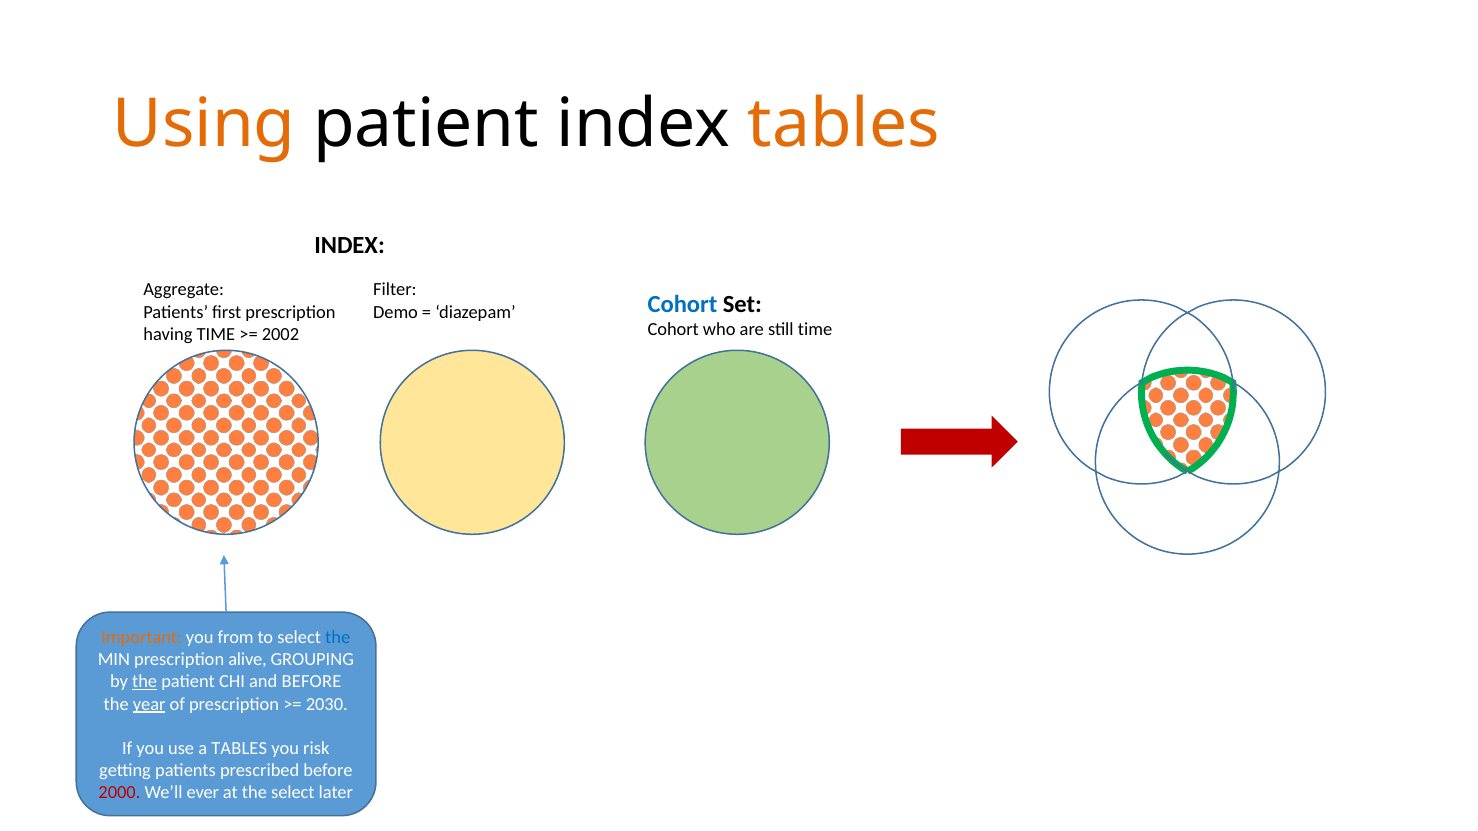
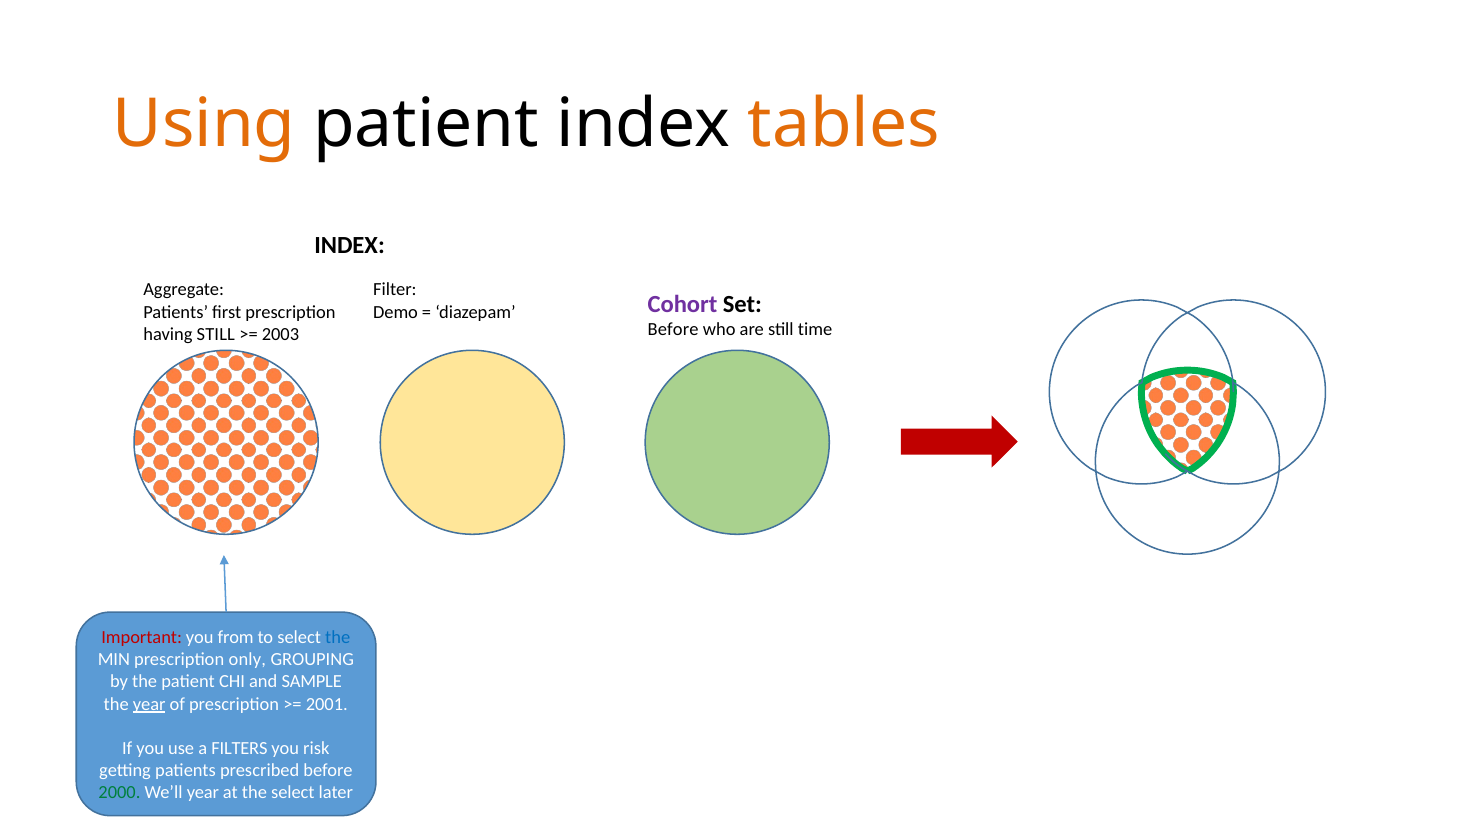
Cohort colour: blue -> purple (683, 305)
Cohort: Cohort -> Before (673, 330)
having TIME: TIME -> STILL (216, 334)
2002: 2002 -> 2003 (280, 334)
Important colour: orange -> red (142, 638)
alive: alive -> only (247, 660)
the underline: present -> none (145, 682)
and BEFORE: BEFORE -> SAMPLE (312, 682)
2030: 2030 -> 2001 (327, 704)
a TABLES: TABLES -> FILTERS (239, 749)
2000 colour: red -> green (119, 793)
We’ll ever: ever -> year (203, 793)
